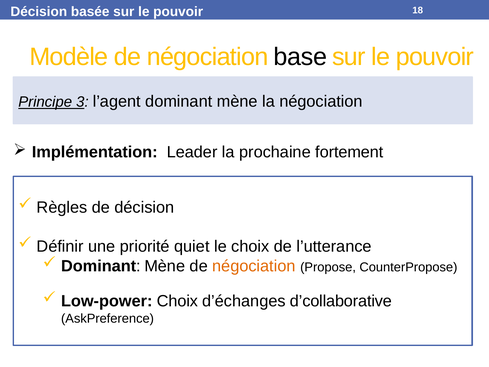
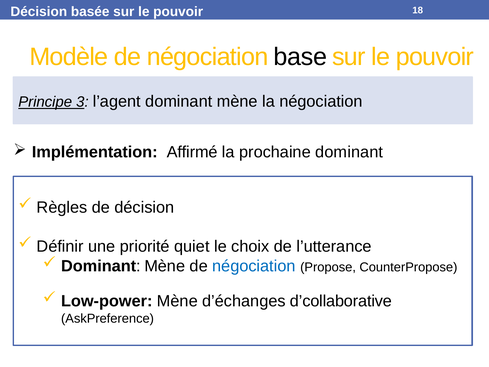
Leader: Leader -> Affirmé (192, 152)
prochaine fortement: fortement -> dominant (349, 152)
négociation colour: orange -> blue (254, 266)
Low-power Choix: Choix -> Mène (177, 301)
